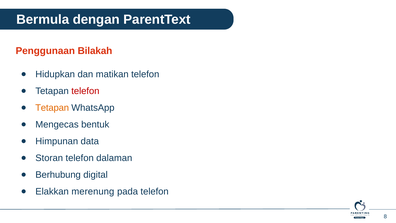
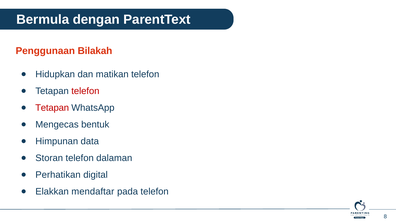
Tetapan colour: orange -> red (52, 108)
Berhubung: Berhubung -> Perhatikan (58, 174)
merenung: merenung -> mendaftar (93, 191)
